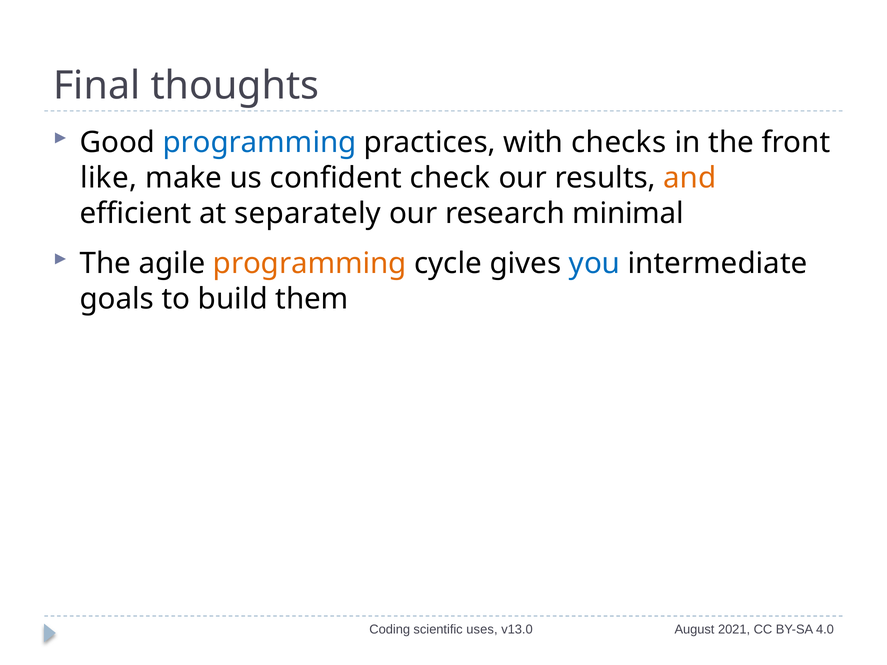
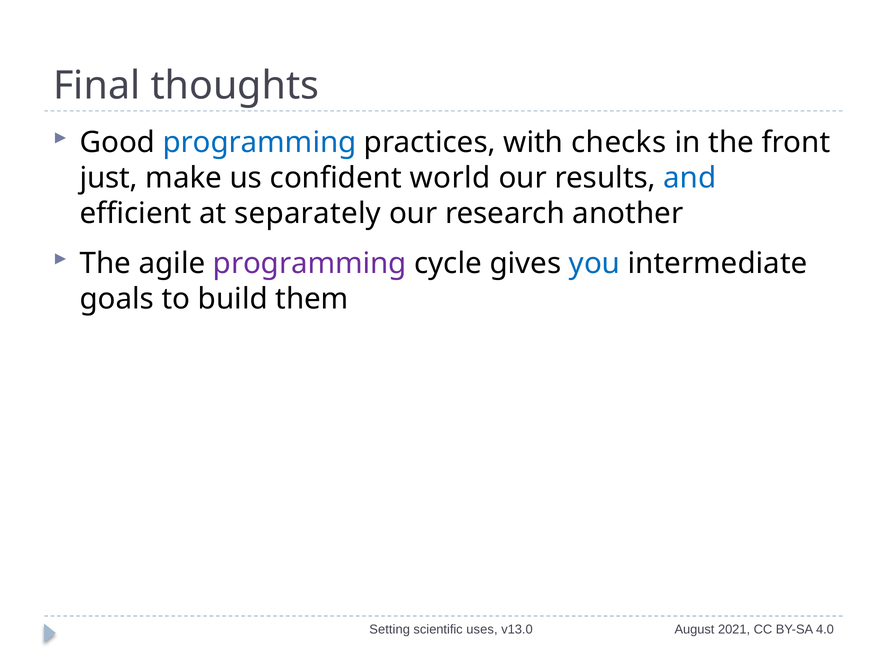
like: like -> just (109, 178)
check: check -> world (450, 178)
and colour: orange -> blue (690, 178)
minimal: minimal -> another (628, 213)
programming colour: orange -> purple (310, 264)
Coding: Coding -> Setting (390, 630)
